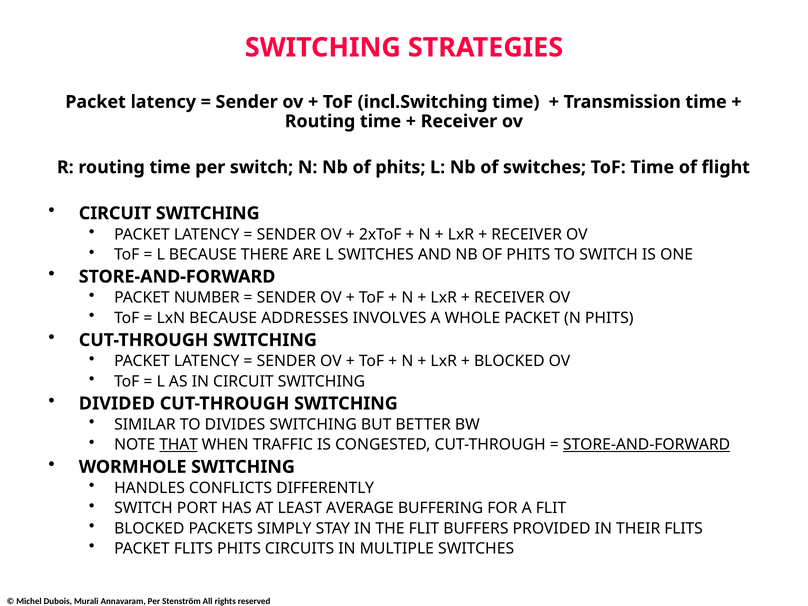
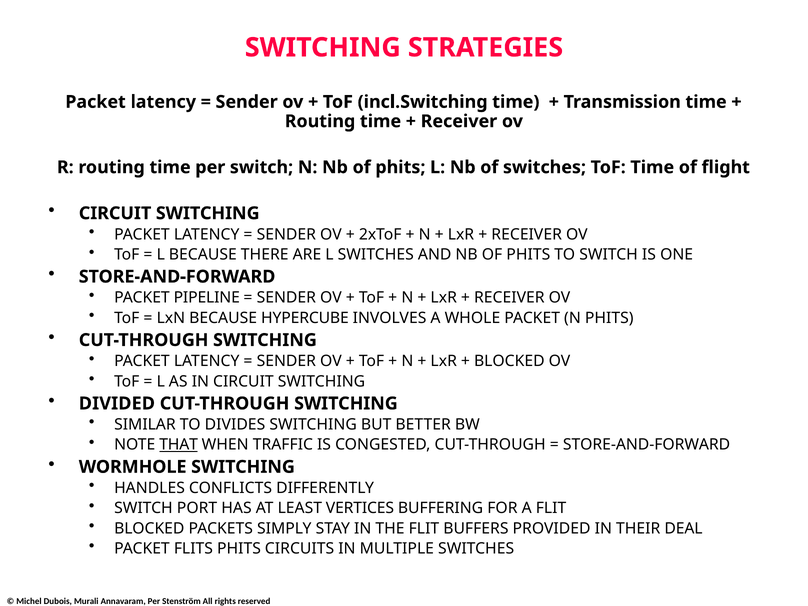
NUMBER: NUMBER -> PIPELINE (207, 298)
ADDRESSES: ADDRESSES -> HYPERCUBE (305, 318)
STORE-AND-FORWARD underline: present -> none (647, 445)
AVERAGE: AVERAGE -> VERTICES (360, 508)
THEIR FLITS: FLITS -> DEAL (684, 528)
